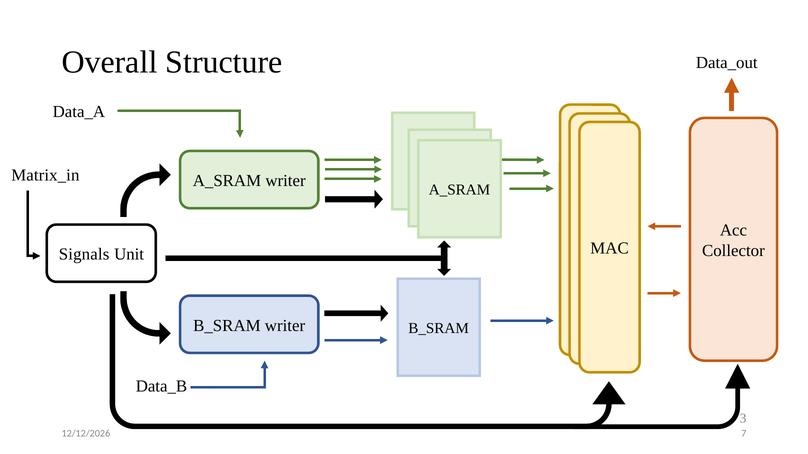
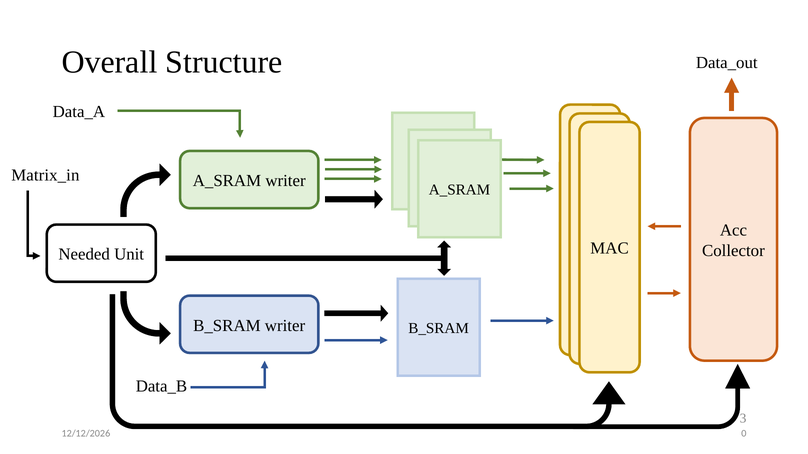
Signals: Signals -> Needed (84, 255)
7: 7 -> 0 (744, 434)
